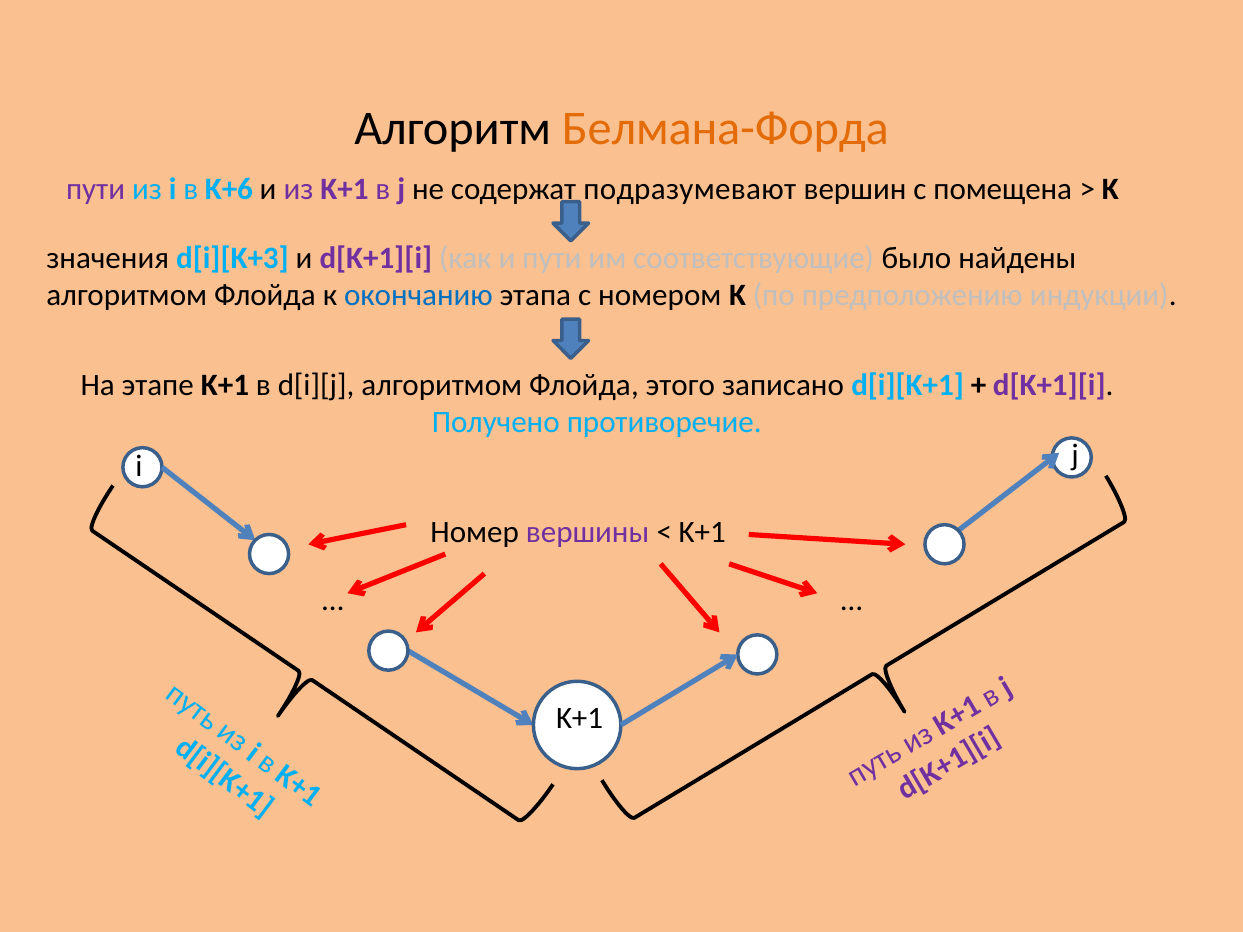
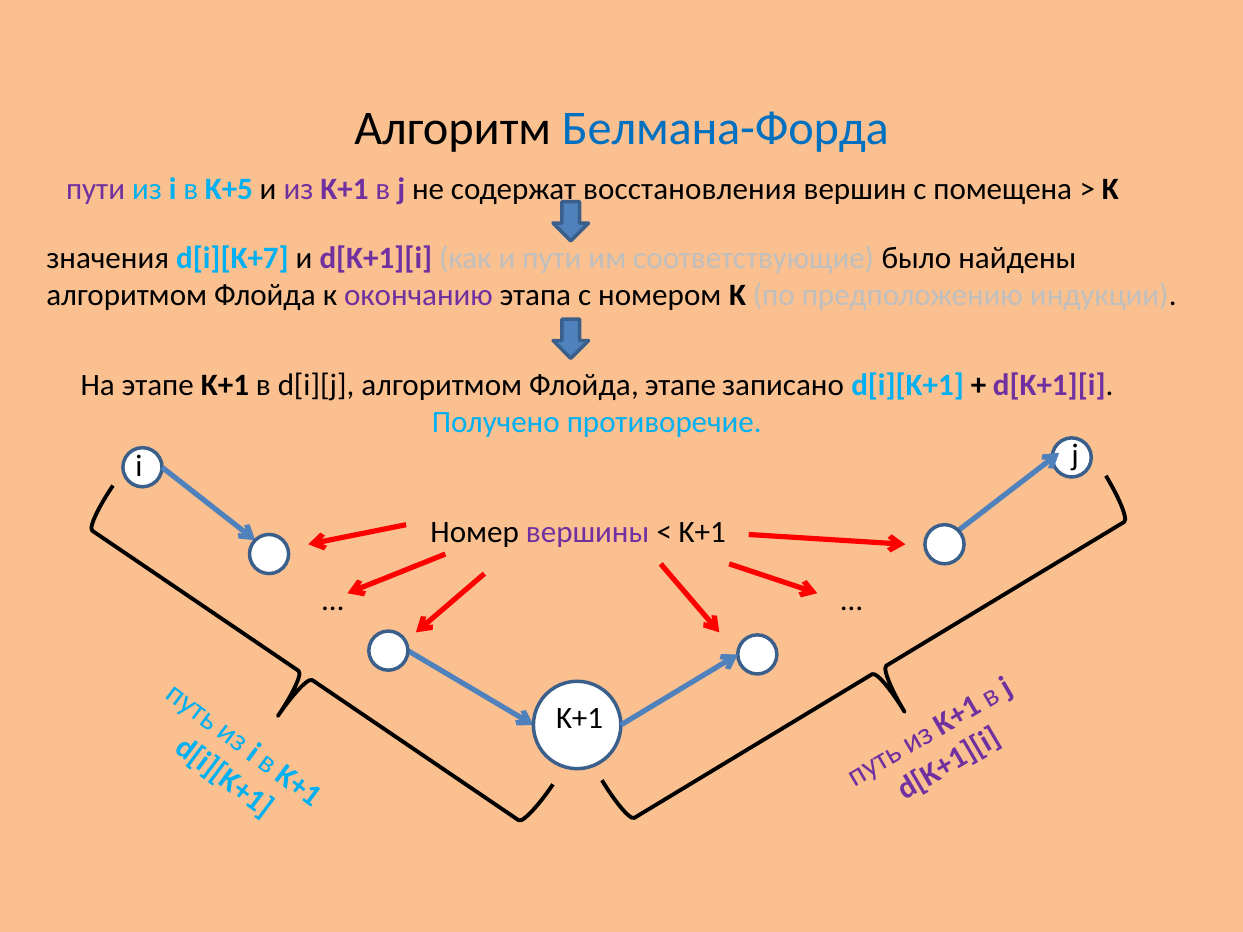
Белмана-Форда colour: orange -> blue (725, 129)
K+6: K+6 -> K+5 (229, 190)
подразумевают: подразумевают -> восстановления (690, 190)
d[i][K+3: d[i][K+3 -> d[i][K+7 (232, 258)
окончанию colour: blue -> purple (418, 295)
Флойда этого: этого -> этапе (680, 385)
